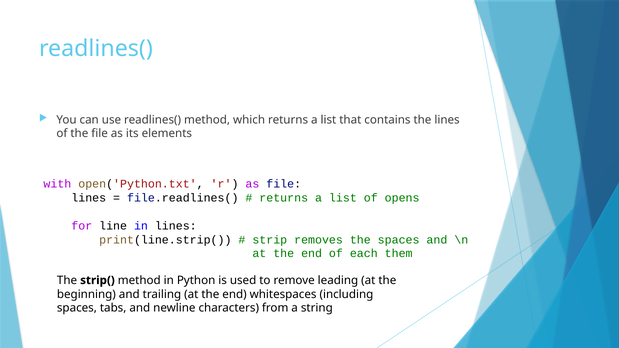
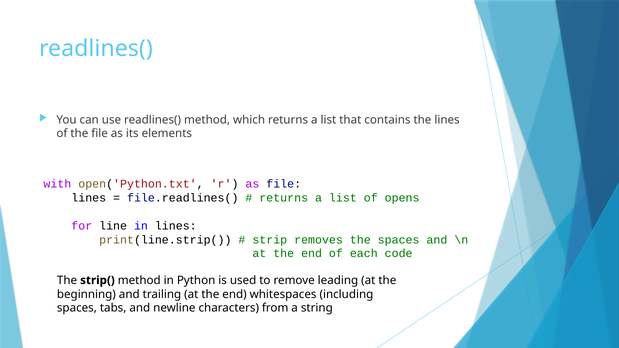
them: them -> code (399, 254)
